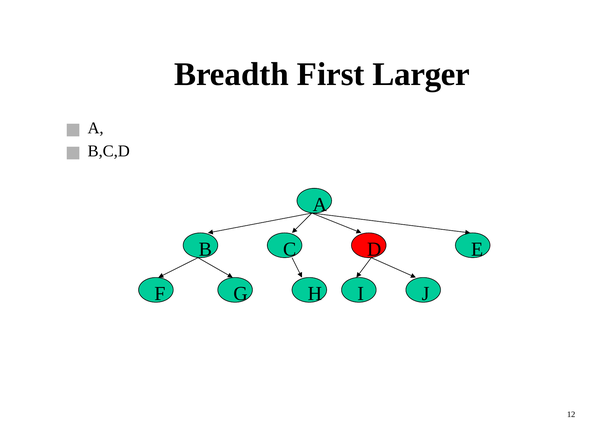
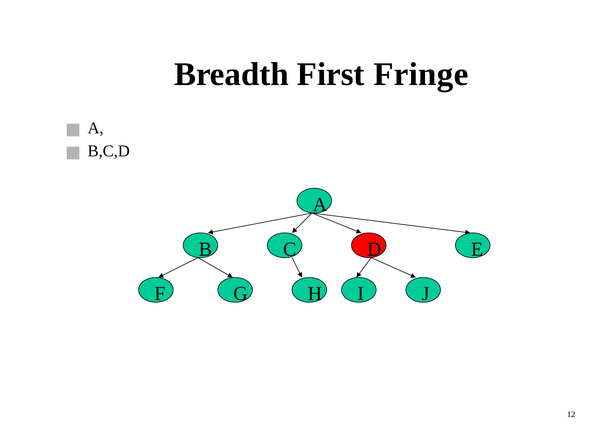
Larger: Larger -> Fringe (421, 74)
